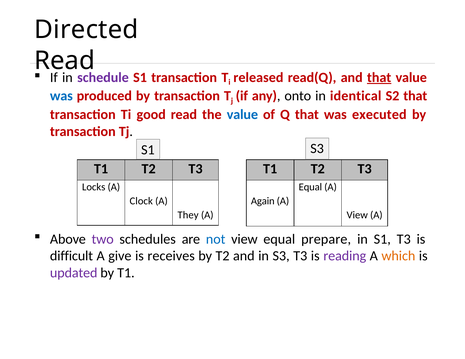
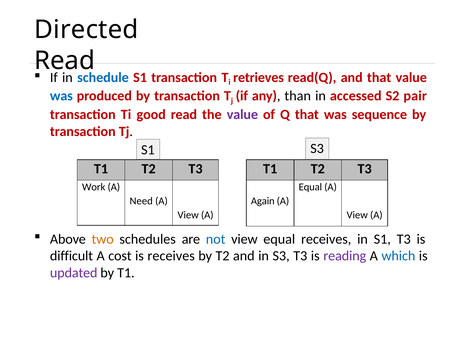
schedule colour: purple -> blue (103, 78)
released: released -> retrieves (259, 78)
that underline: present -> none (379, 78)
onto: onto -> than (298, 96)
identical: identical -> accessed (356, 96)
S2 that: that -> pair (415, 96)
value colour: blue -> purple (242, 115)
executed: executed -> sequence (379, 115)
Locks: Locks -> Work (94, 187)
Clock: Clock -> Need (141, 201)
They: They -> View (188, 215)
two colour: purple -> orange (103, 239)
equal prepare: prepare -> receives (326, 239)
give: give -> cost (120, 256)
which colour: orange -> blue (398, 256)
